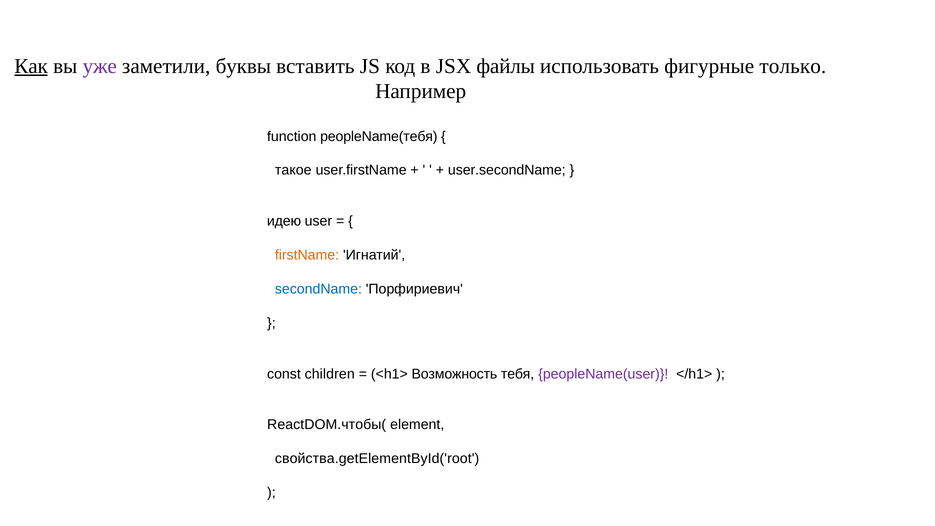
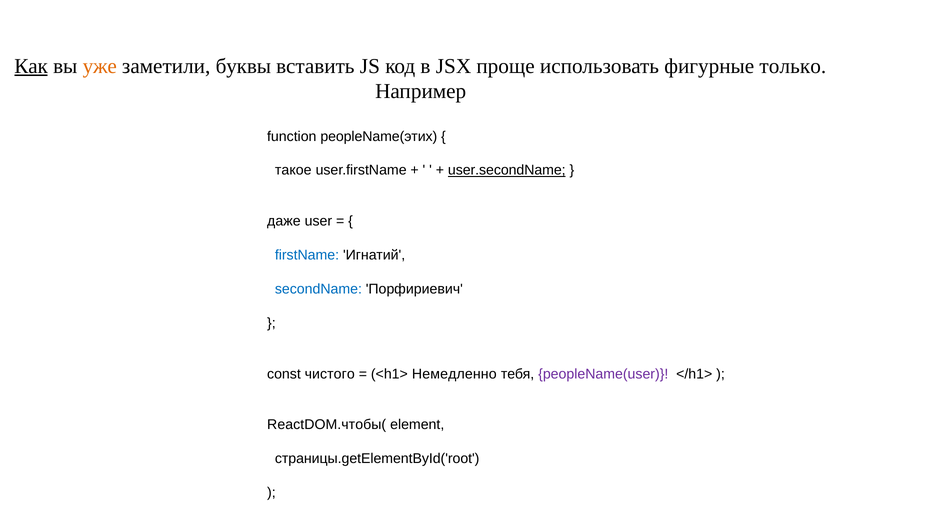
уже colour: purple -> orange (100, 66)
файлы: файлы -> проще (506, 66)
peopleName(тебя: peopleName(тебя -> peopleName(этих (379, 136)
user.secondName underline: none -> present (507, 170)
идею: идею -> даже (284, 221)
firstName colour: orange -> blue (307, 255)
children: children -> чистого (330, 374)
Возможность: Возможность -> Немедленно (454, 374)
свойства.getElementById('root: свойства.getElementById('root -> страницы.getElementById('root (377, 459)
